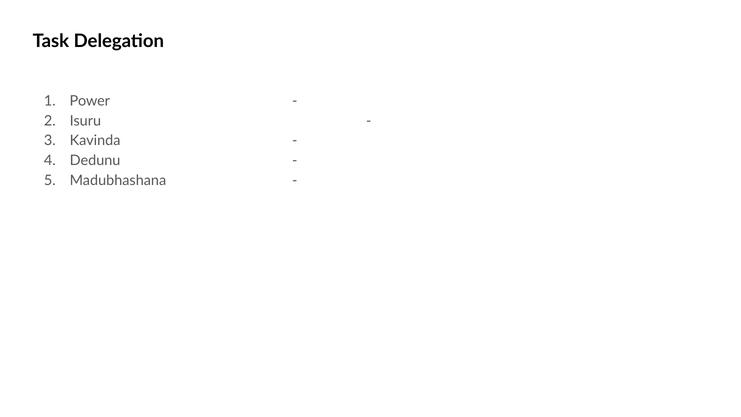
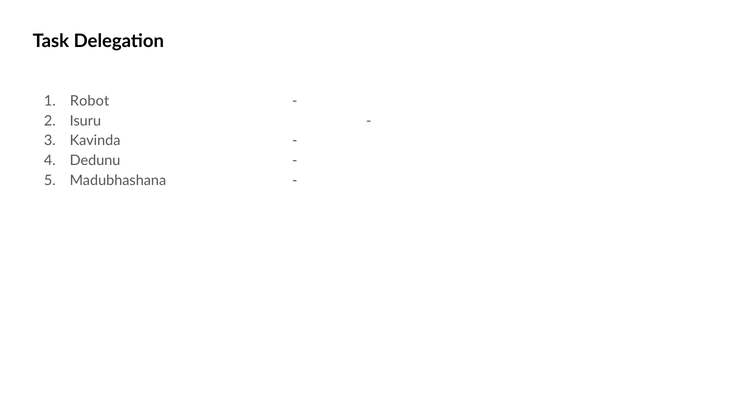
Power: Power -> Robot (90, 101)
